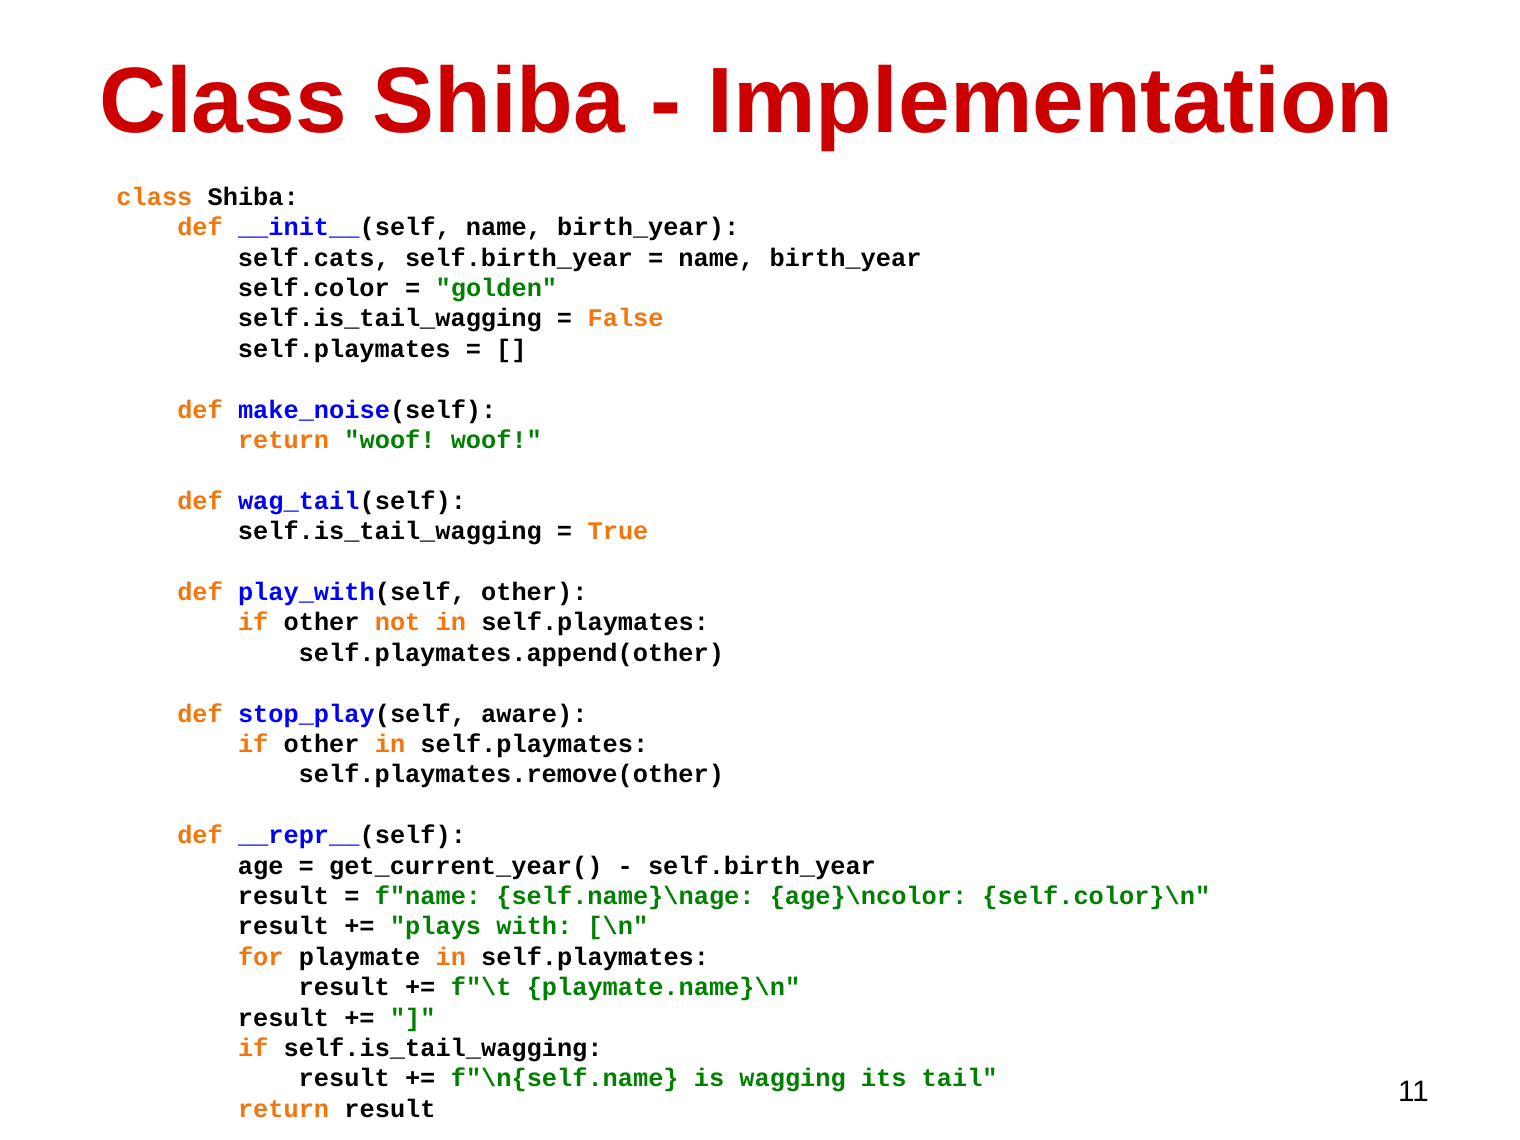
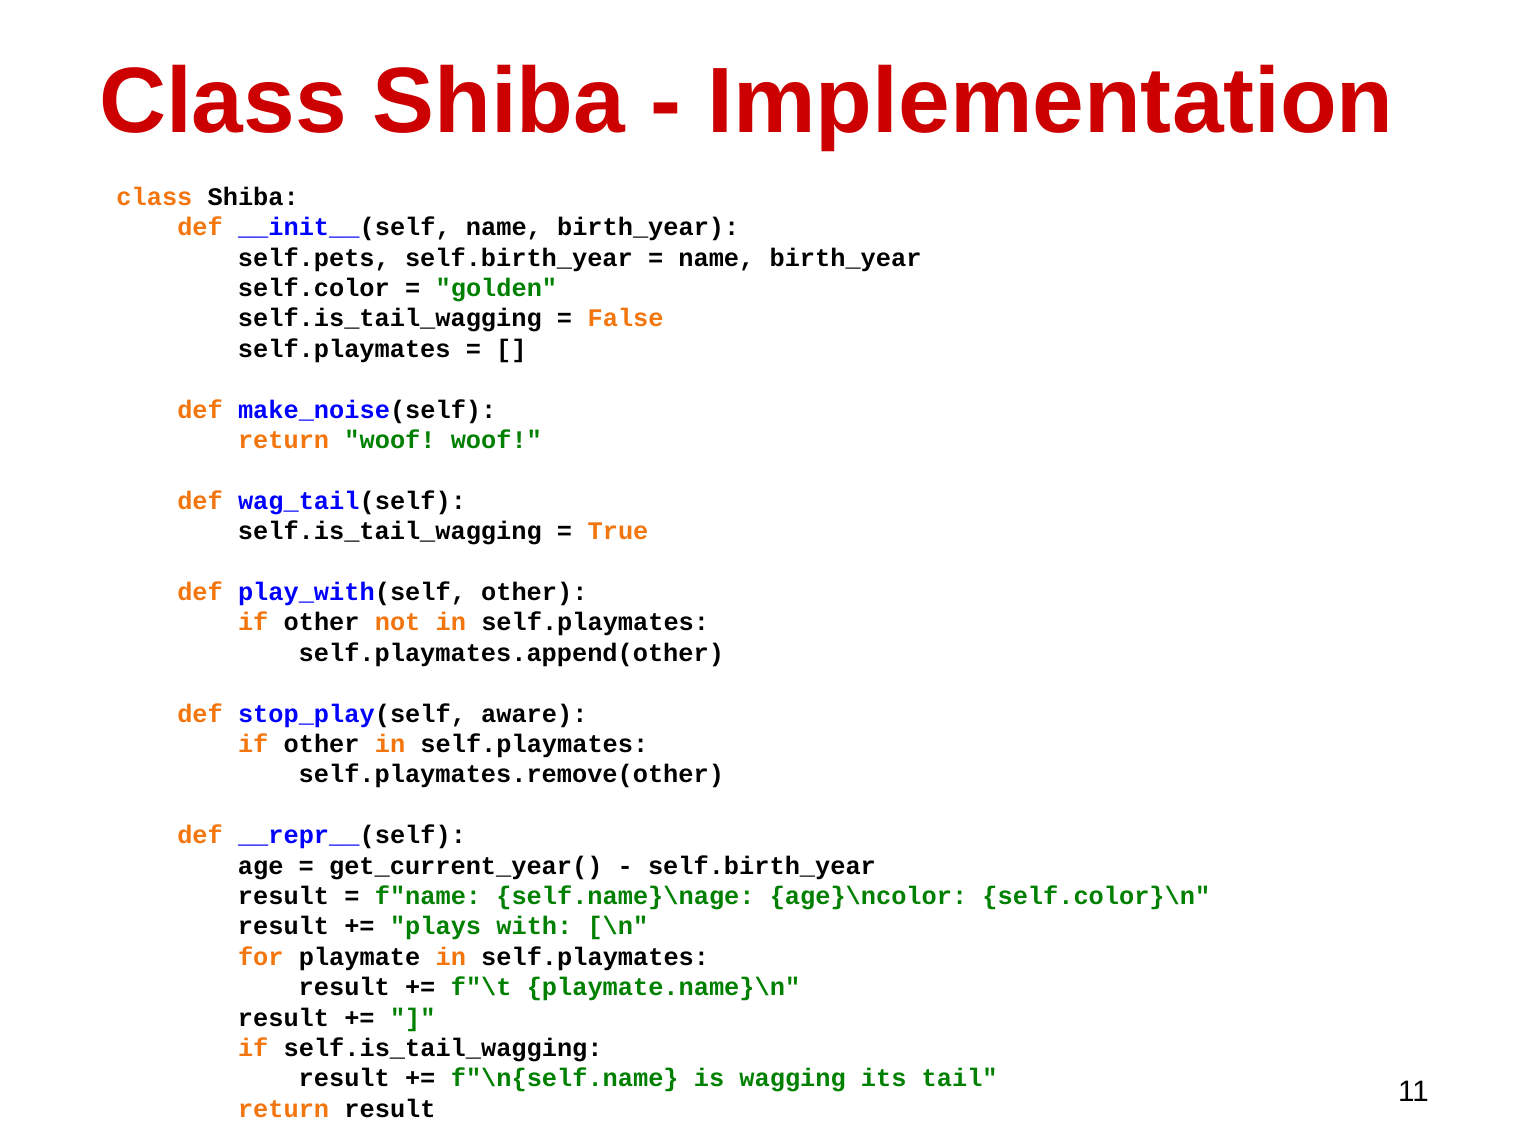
self.cats: self.cats -> self.pets (314, 258)
